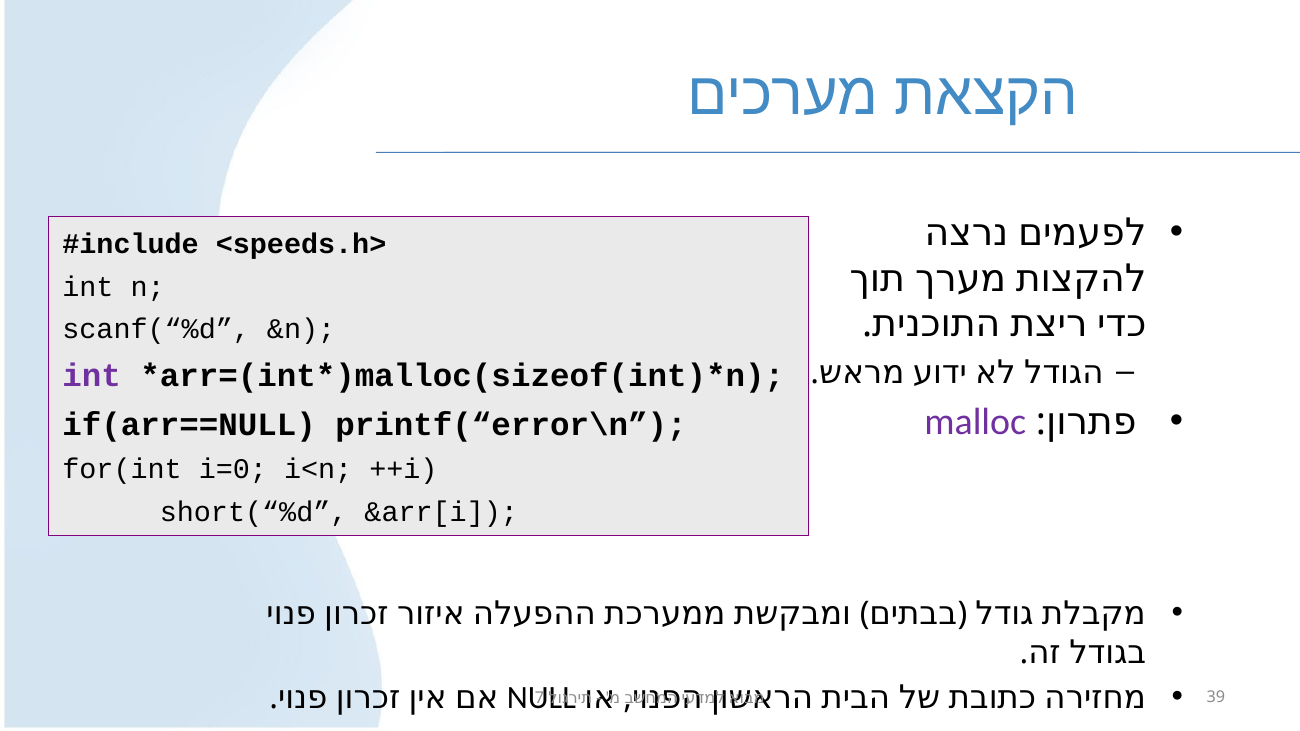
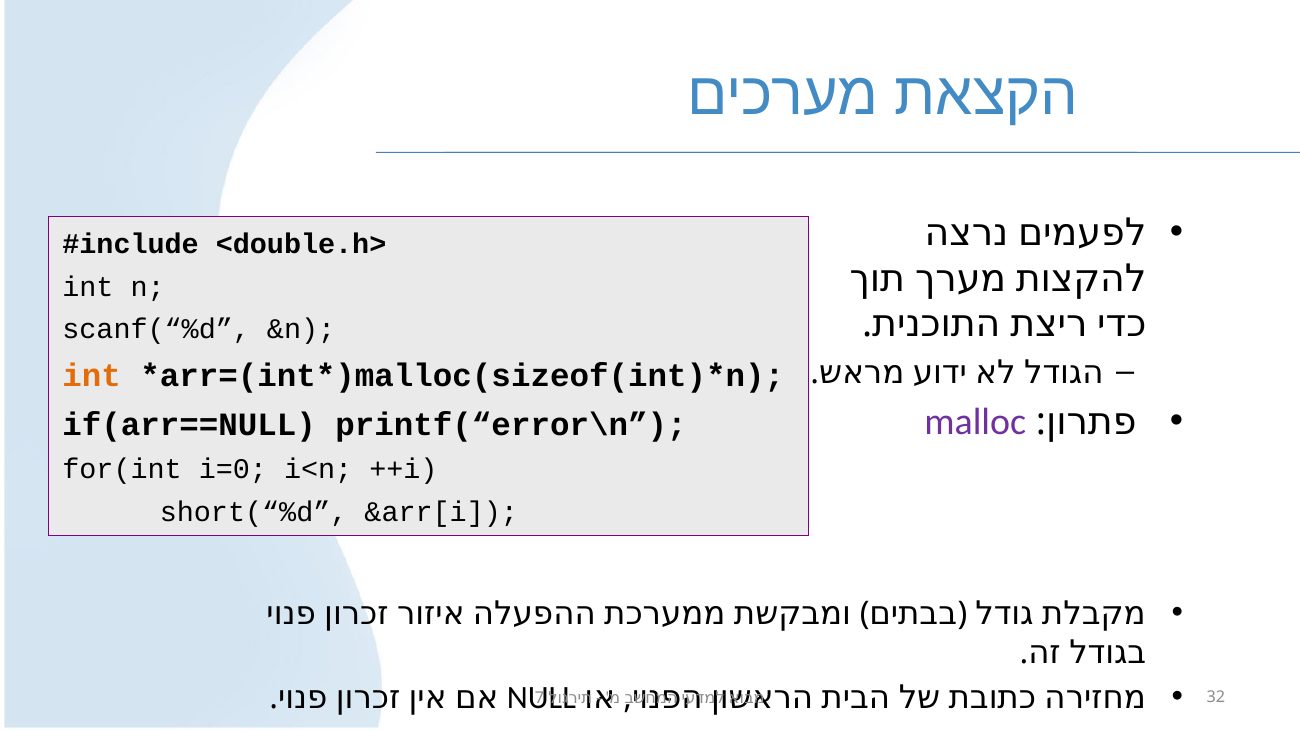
<speeds.h>: <speeds.h> -> <double.h> (301, 244)
int colour: purple -> orange (92, 376)
39: 39 -> 32 (1216, 697)
